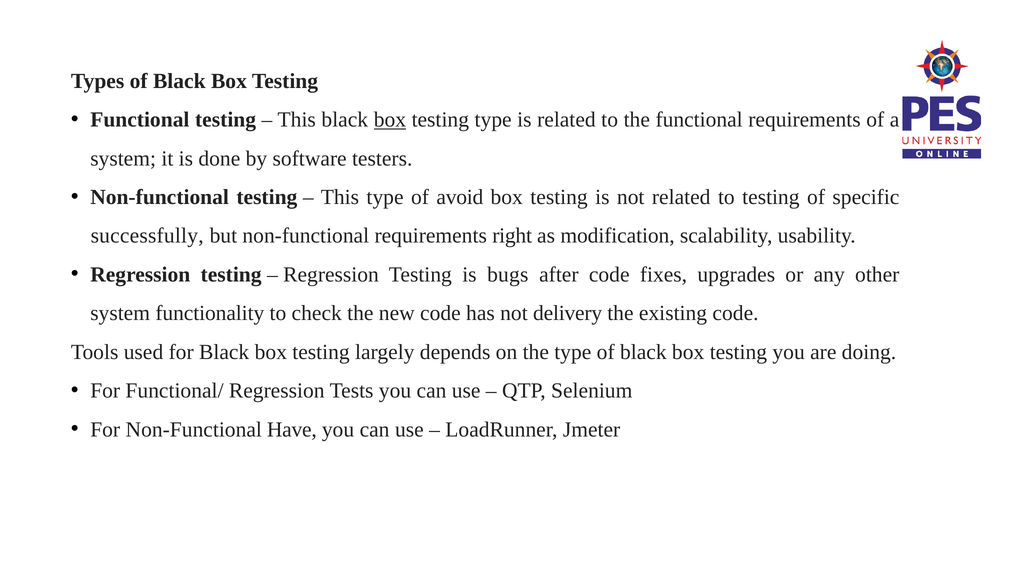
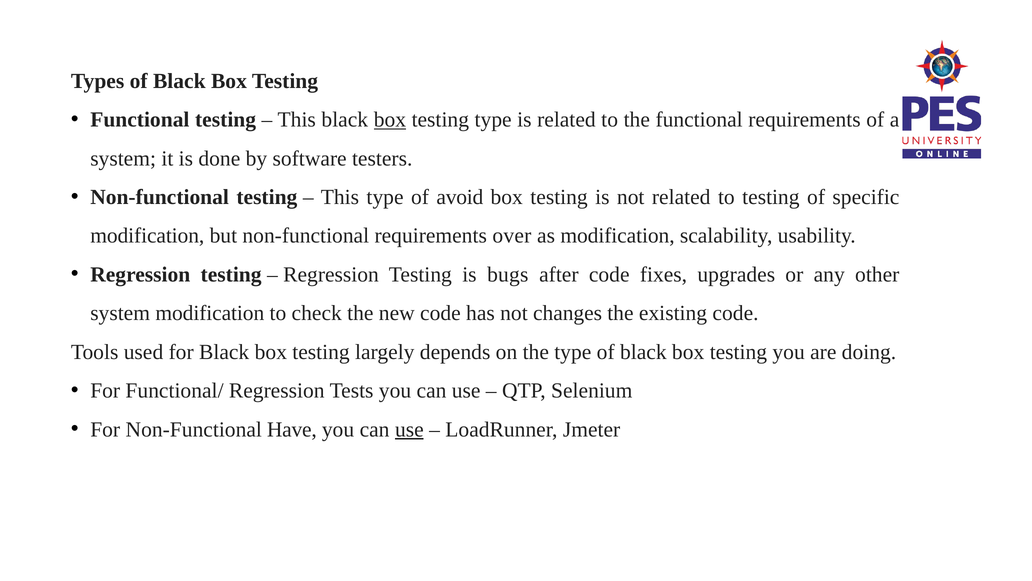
successfully: successfully -> modification (147, 236)
right: right -> over (512, 236)
system functionality: functionality -> modification (210, 313)
delivery: delivery -> changes (568, 313)
use underline: none -> present (409, 429)
